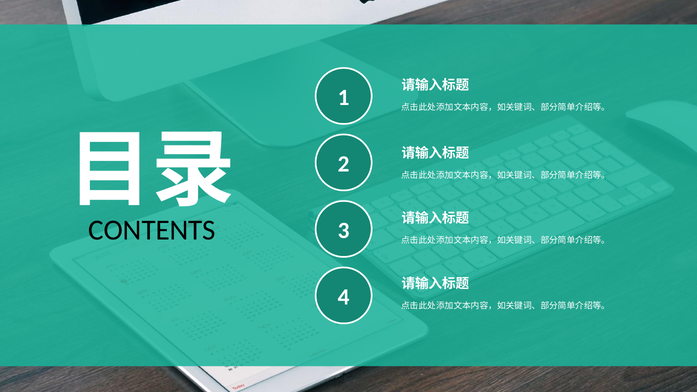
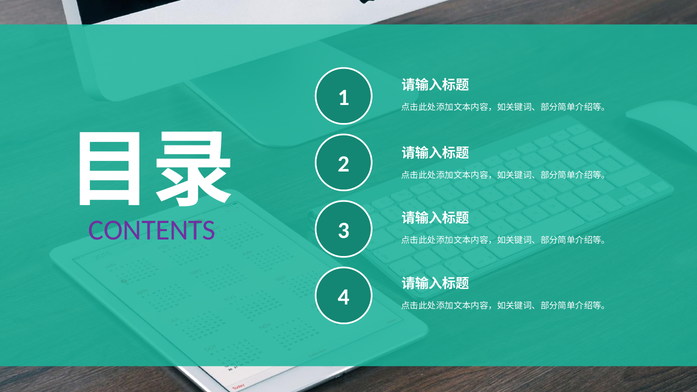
CONTENTS colour: black -> purple (152, 230)
